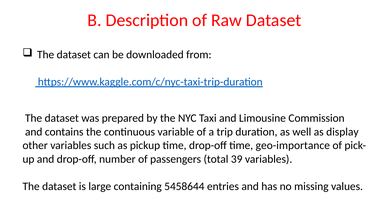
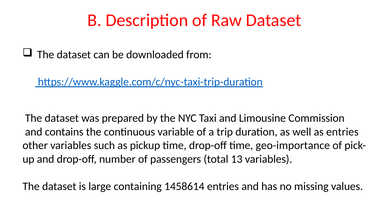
as display: display -> entries (342, 132)
39: 39 -> 13 (237, 159)
5458644: 5458644 -> 1458614 (184, 186)
